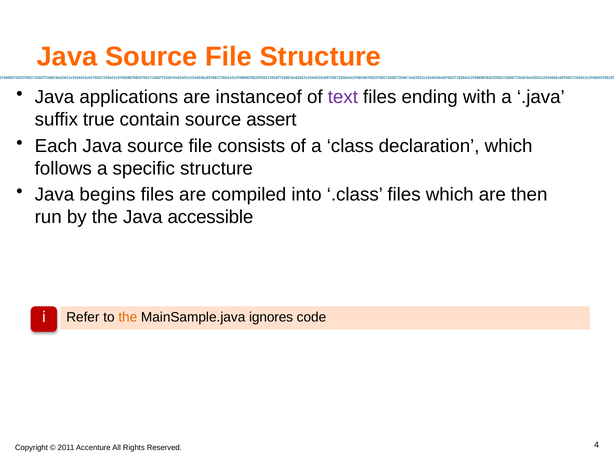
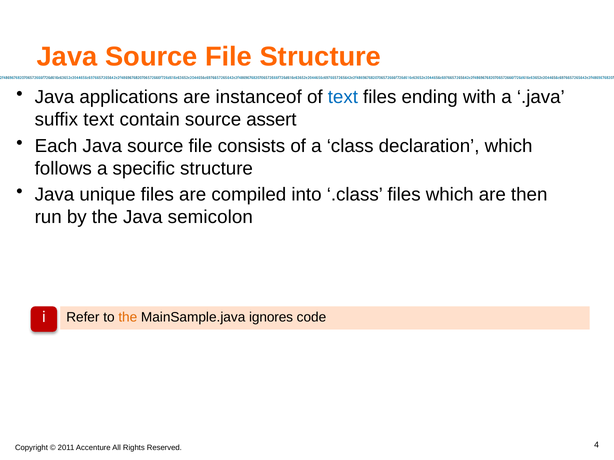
text colour: purple -> blue (343, 97)
suffix true: true -> text (99, 120)
begins: begins -> unique (107, 195)
accessible: accessible -> semicolon (210, 217)
